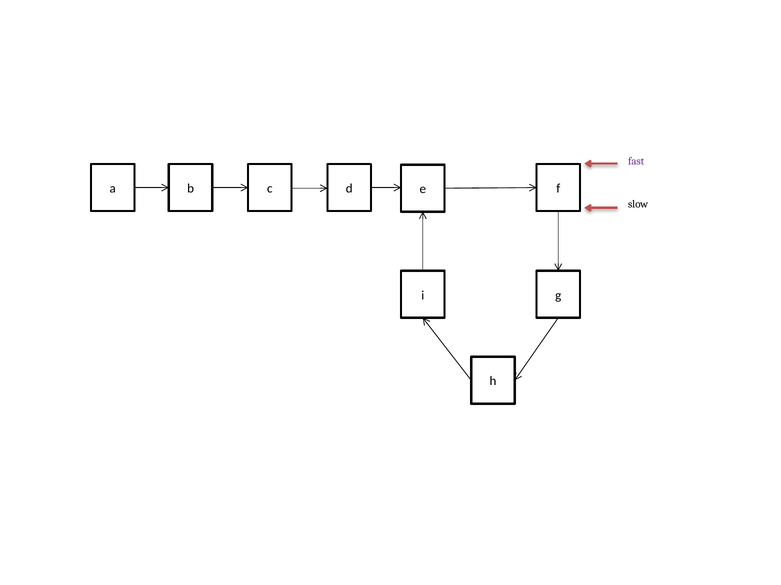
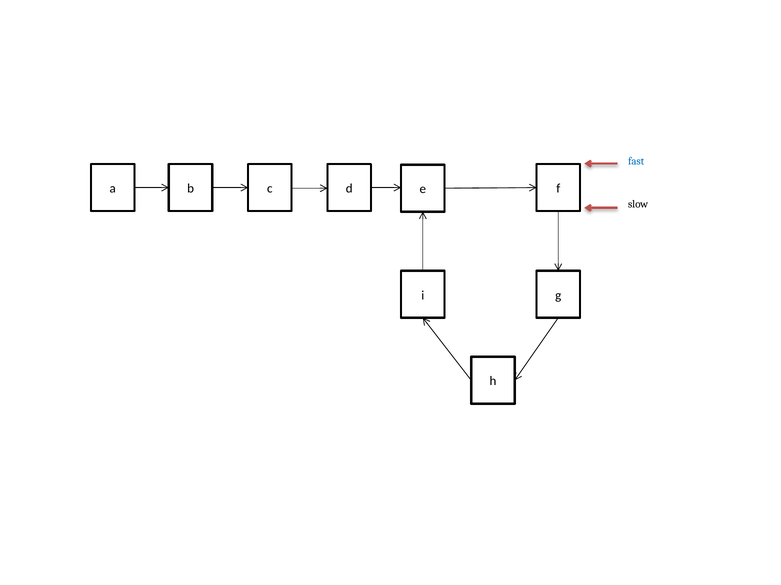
fast colour: purple -> blue (636, 161)
